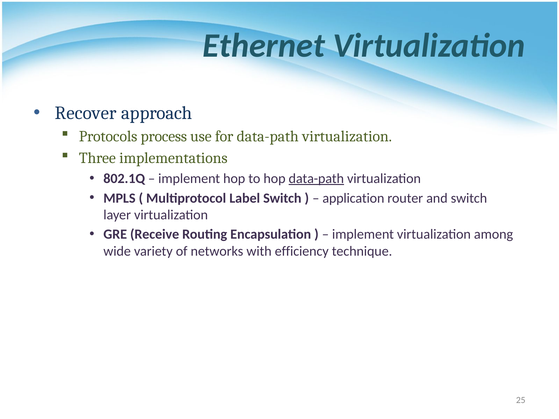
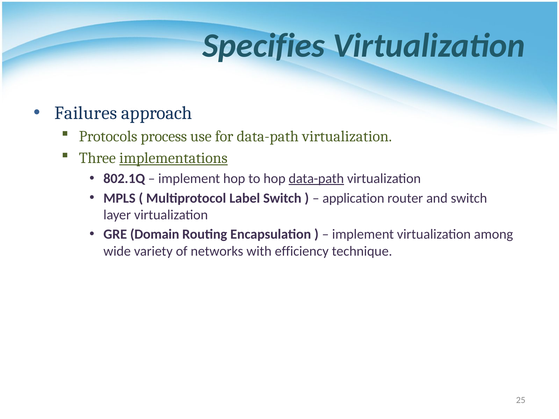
Ethernet: Ethernet -> Specifies (264, 46)
Recover: Recover -> Failures (86, 113)
implementations underline: none -> present (173, 158)
Receive: Receive -> Domain (155, 235)
